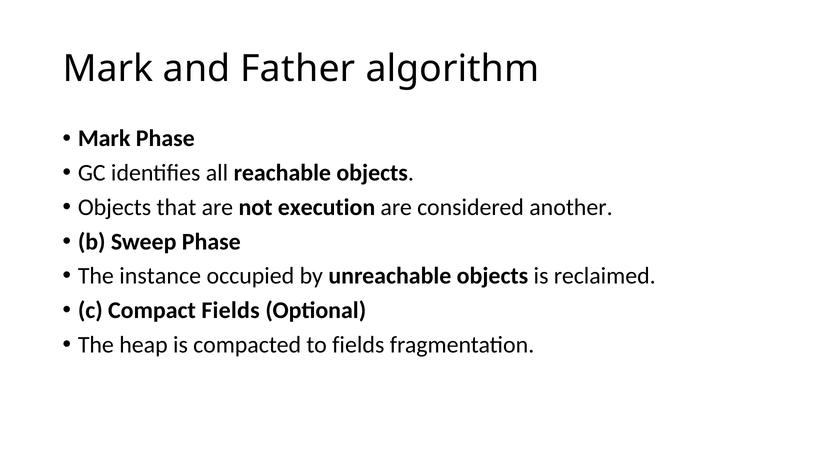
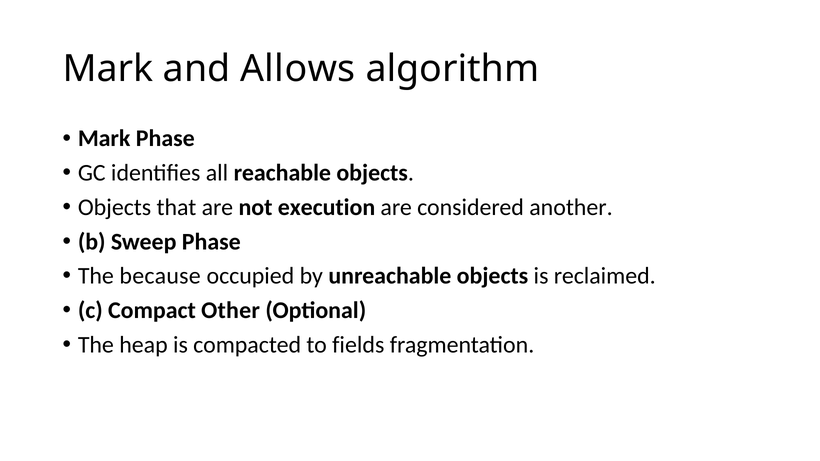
Father: Father -> Allows (298, 69)
instance: instance -> because (160, 276)
Compact Fields: Fields -> Other (231, 311)
